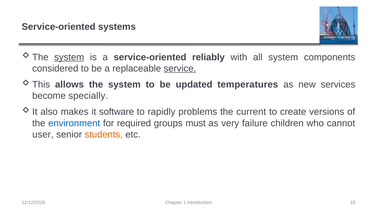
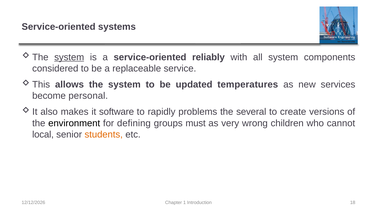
service underline: present -> none (180, 68)
specially: specially -> personal (88, 96)
current: current -> several (251, 112)
environment colour: blue -> black (74, 123)
required: required -> defining (134, 123)
failure: failure -> wrong (255, 123)
user: user -> local (43, 134)
